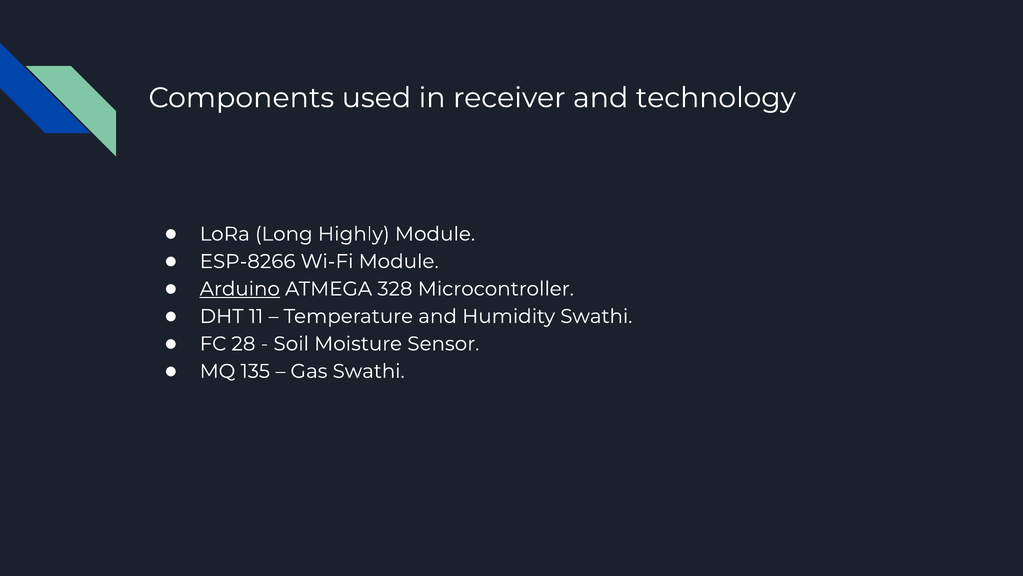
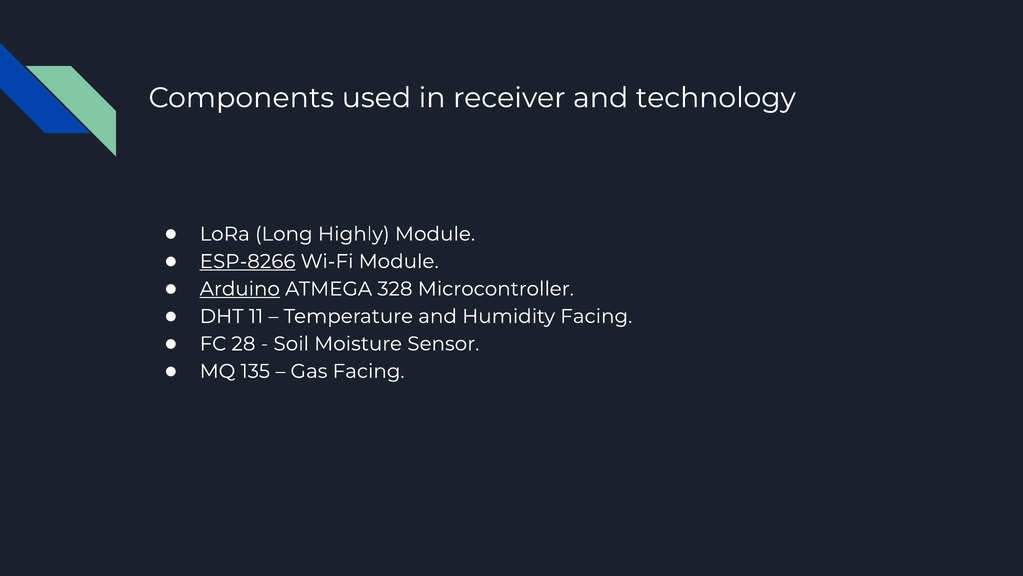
ESP-8266 underline: none -> present (248, 261)
Humidity Swathi: Swathi -> Facing (596, 316)
Gas Swathi: Swathi -> Facing (369, 371)
